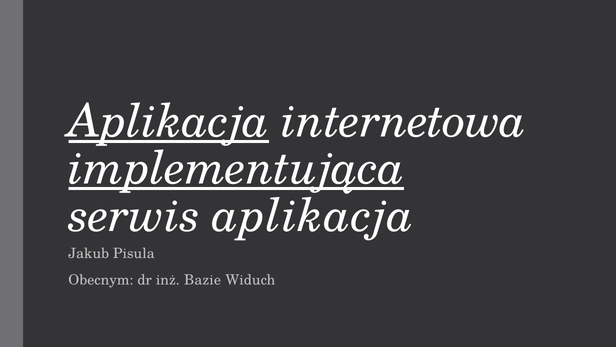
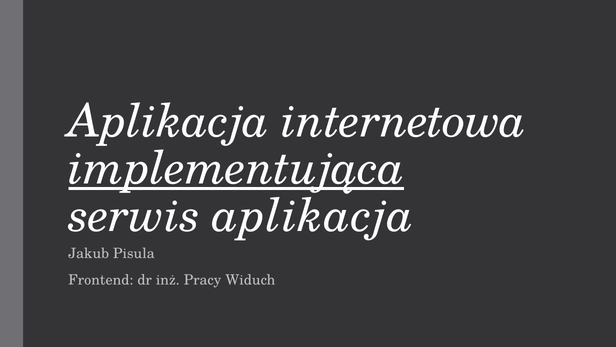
Aplikacja underline: present -> none (169, 121)
Obecnym: Obecnym -> Frontend (101, 279)
Bazie: Bazie -> Pracy (203, 279)
